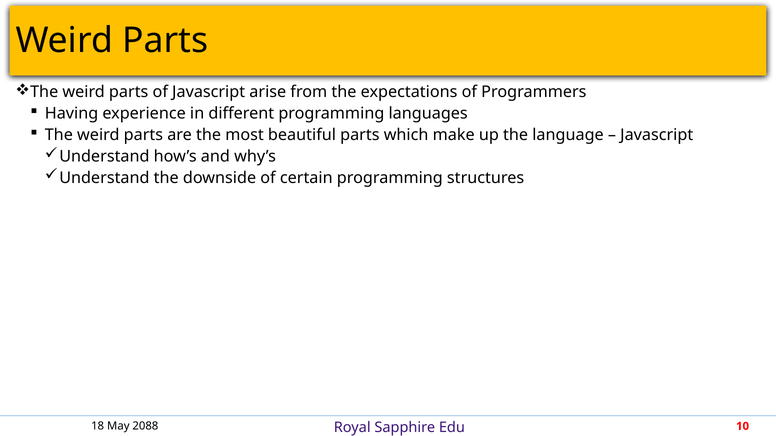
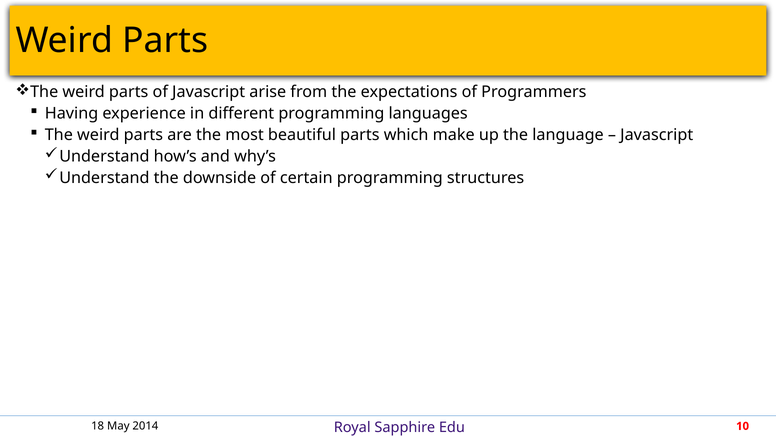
2088: 2088 -> 2014 (145, 427)
